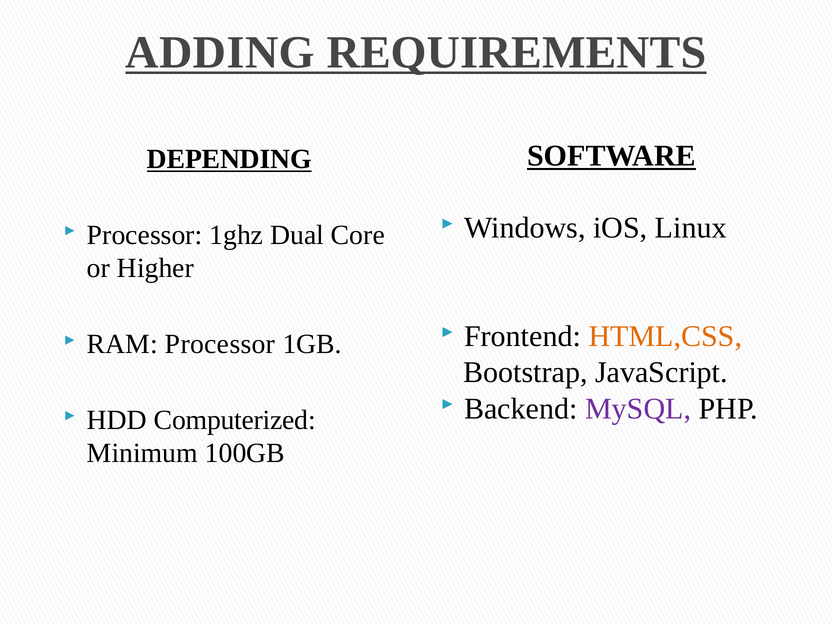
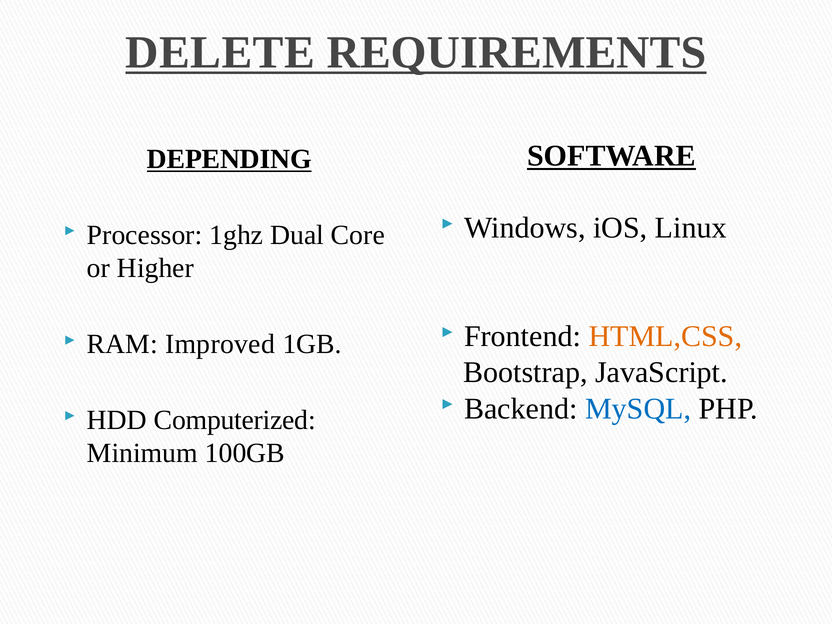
ADDING: ADDING -> DELETE (220, 52)
RAM Processor: Processor -> Improved (220, 344)
MySQL colour: purple -> blue (638, 409)
